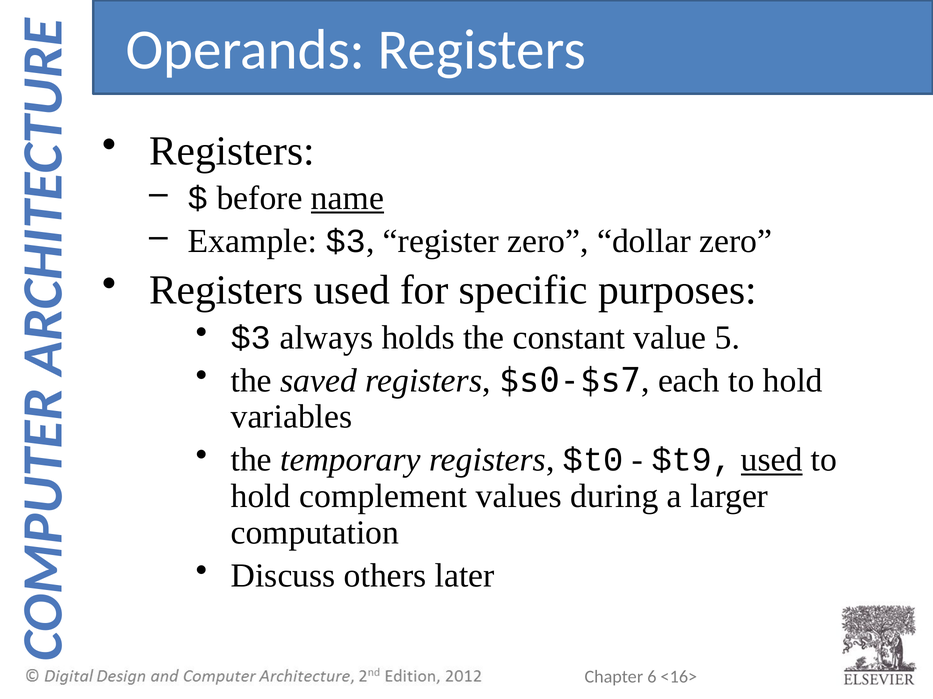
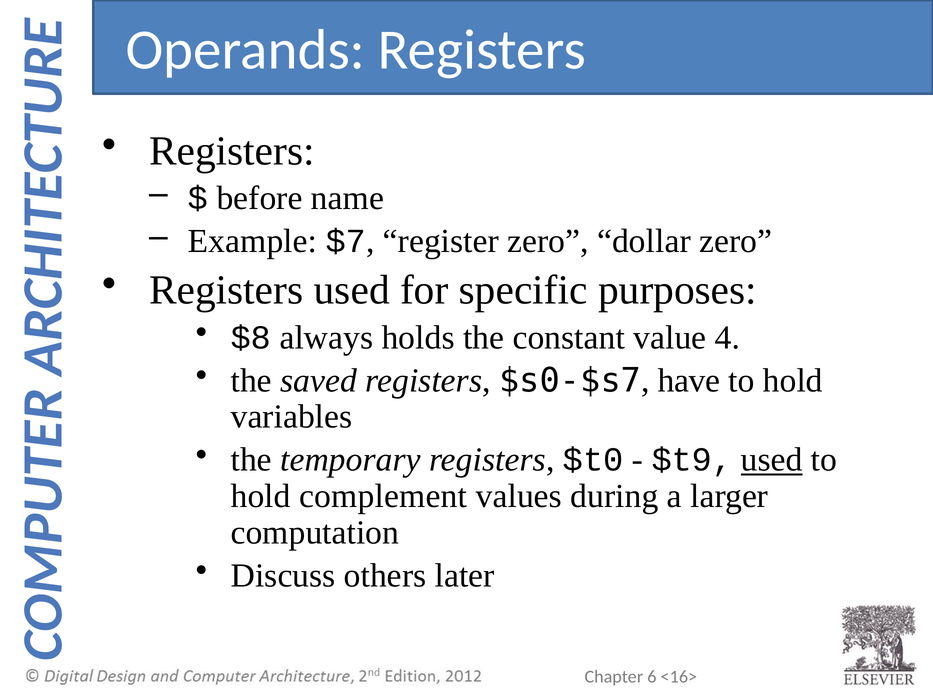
name underline: present -> none (348, 198)
Example $3: $3 -> $7 (346, 242)
$3: $3 -> $8 (251, 338)
5: 5 -> 4 (727, 338)
each: each -> have (689, 381)
